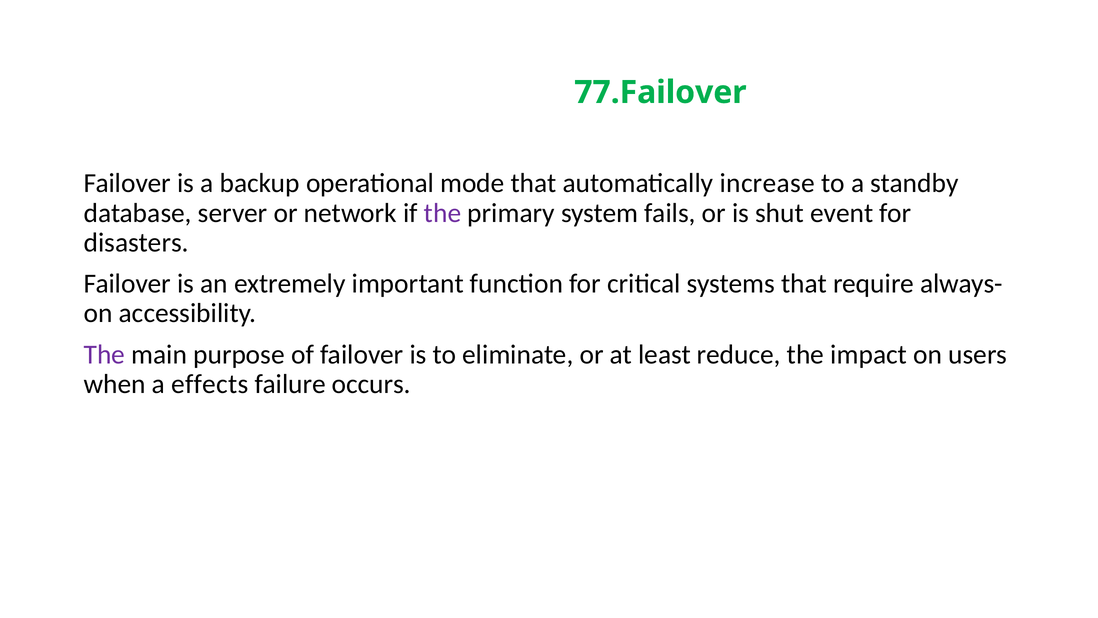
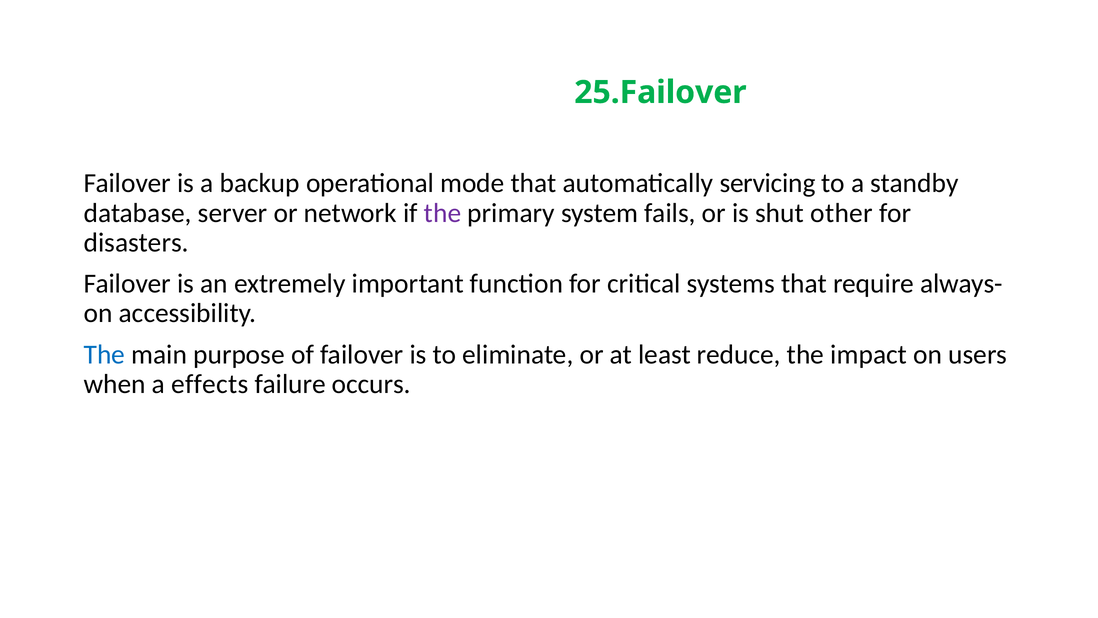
77.Failover: 77.Failover -> 25.Failover (660, 92)
increase: increase -> servicing (768, 183)
event: event -> other (842, 213)
The colour: purple -> blue (104, 354)
